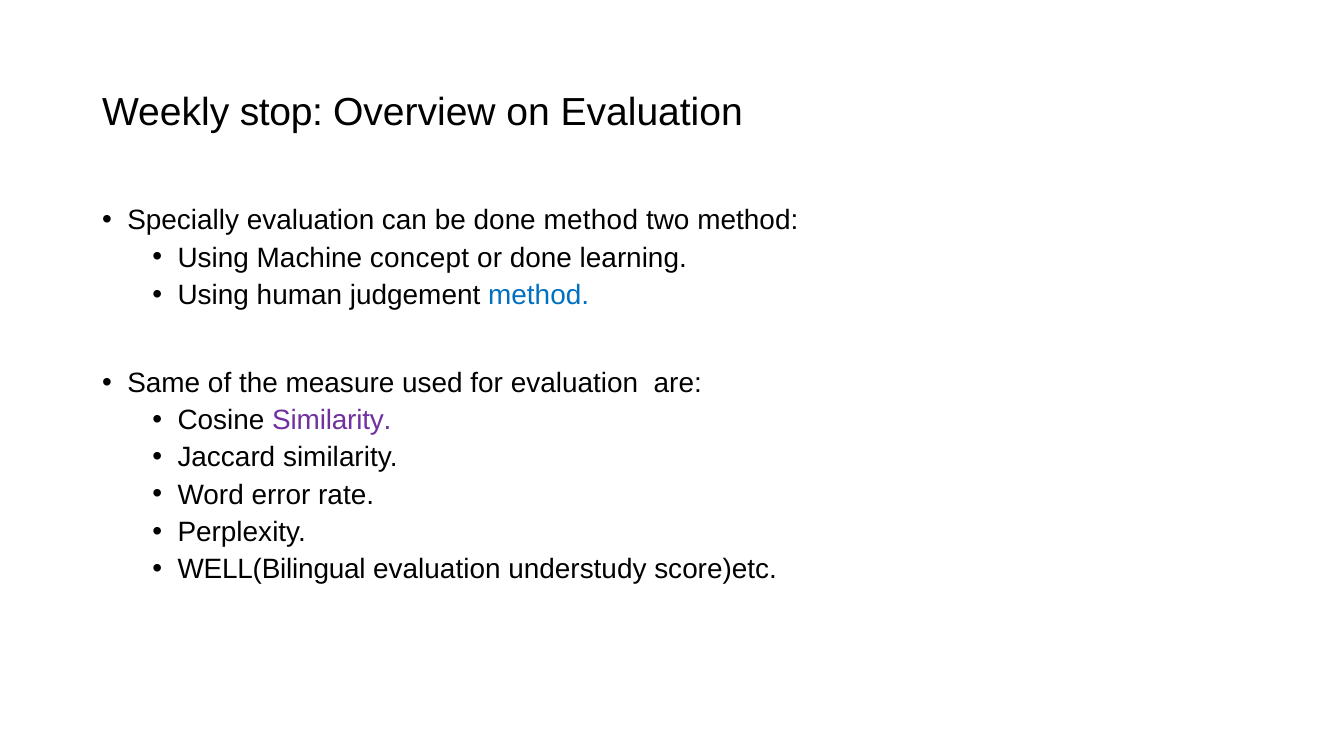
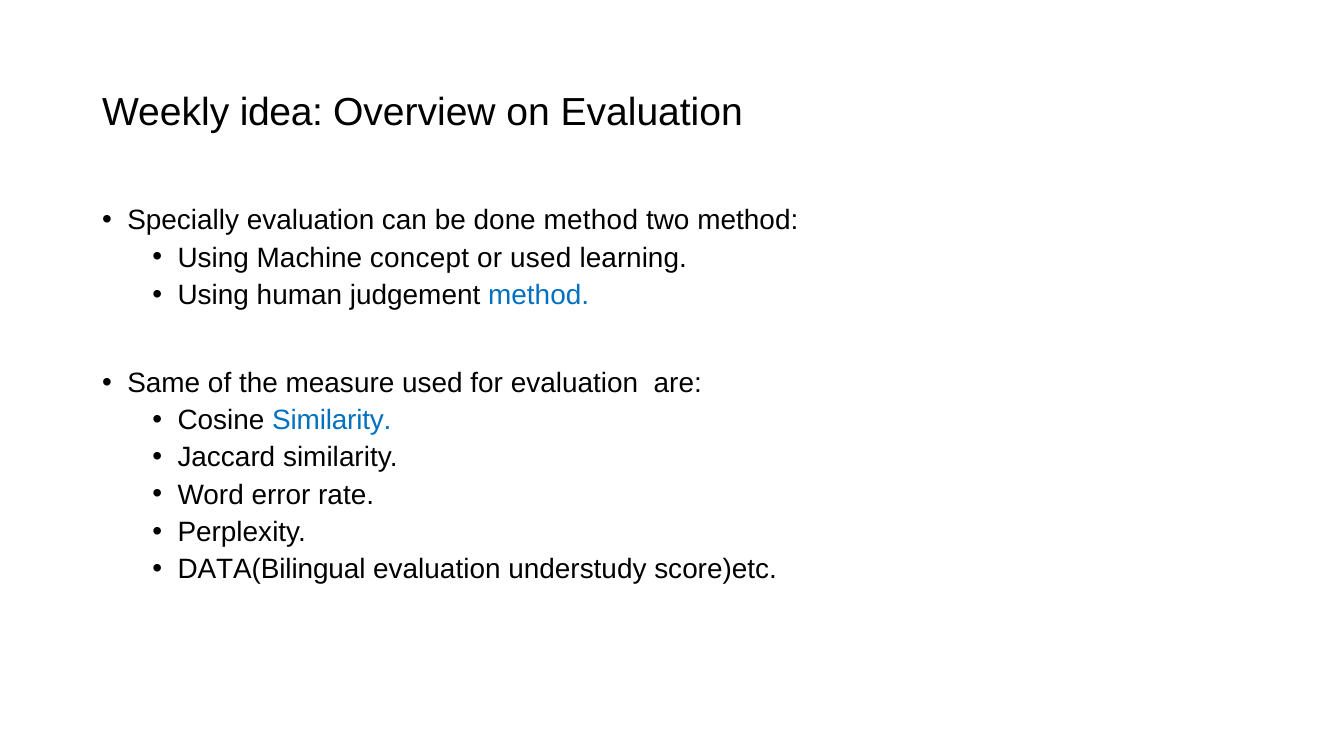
stop: stop -> idea (281, 113)
or done: done -> used (541, 258)
Similarity colour: purple -> blue (332, 420)
WELL(Bilingual: WELL(Bilingual -> DATA(Bilingual (272, 569)
